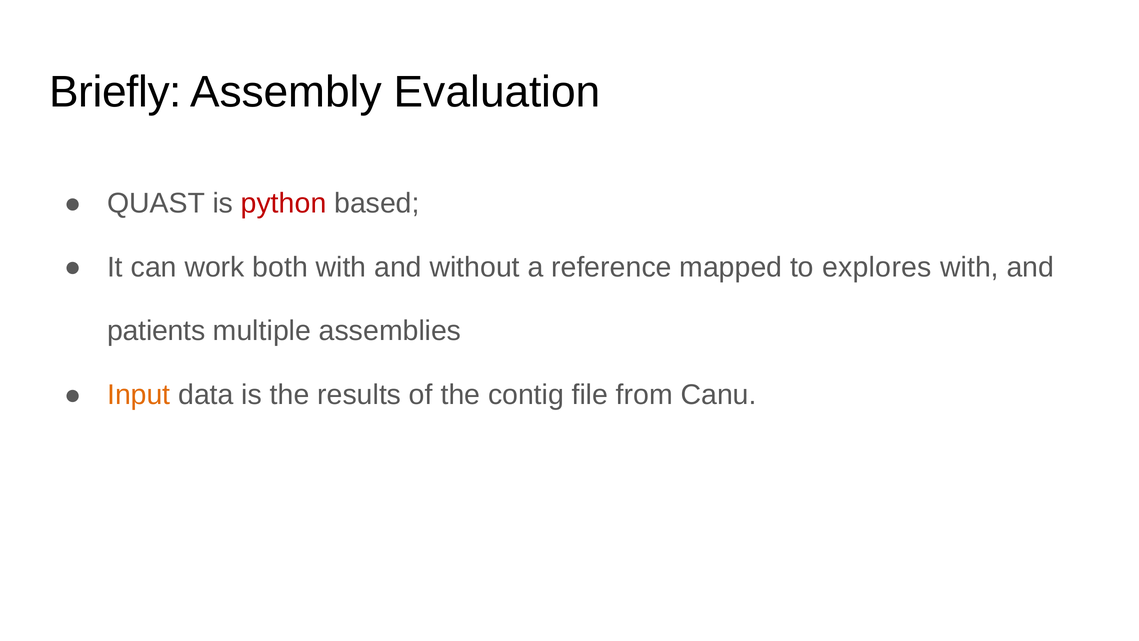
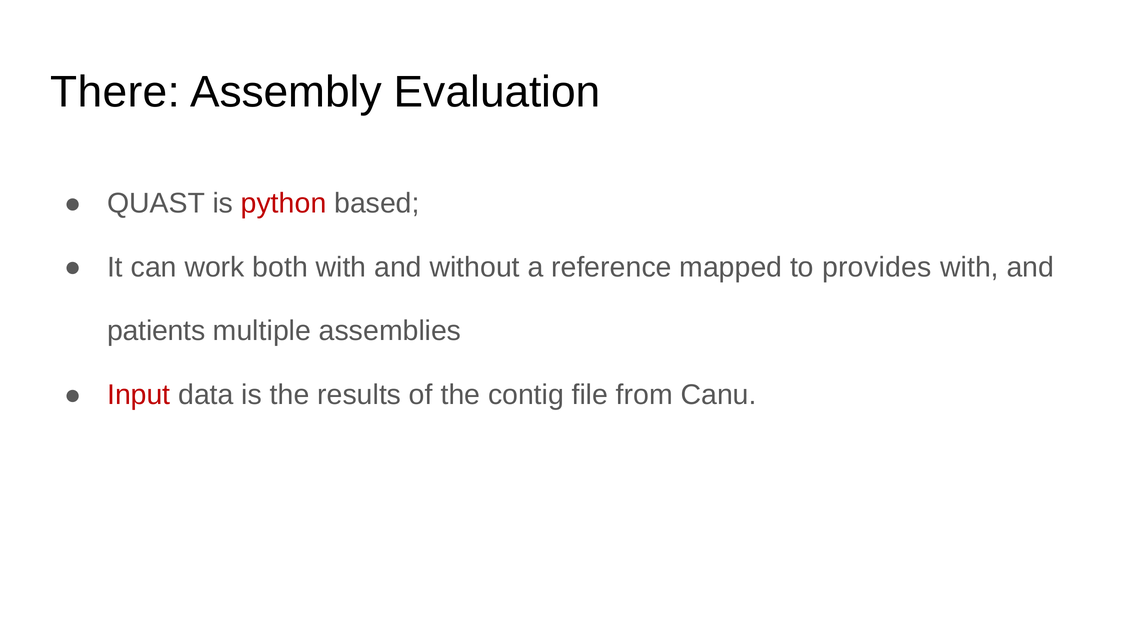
Briefly: Briefly -> There (115, 92)
explores: explores -> provides (877, 267)
Input colour: orange -> red (139, 395)
